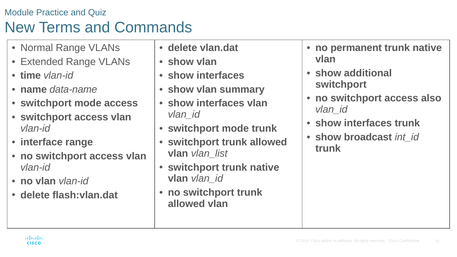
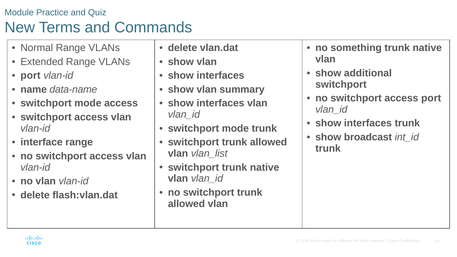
permanent: permanent -> something (356, 48)
time: time -> port (30, 76)
access also: also -> port (431, 98)
